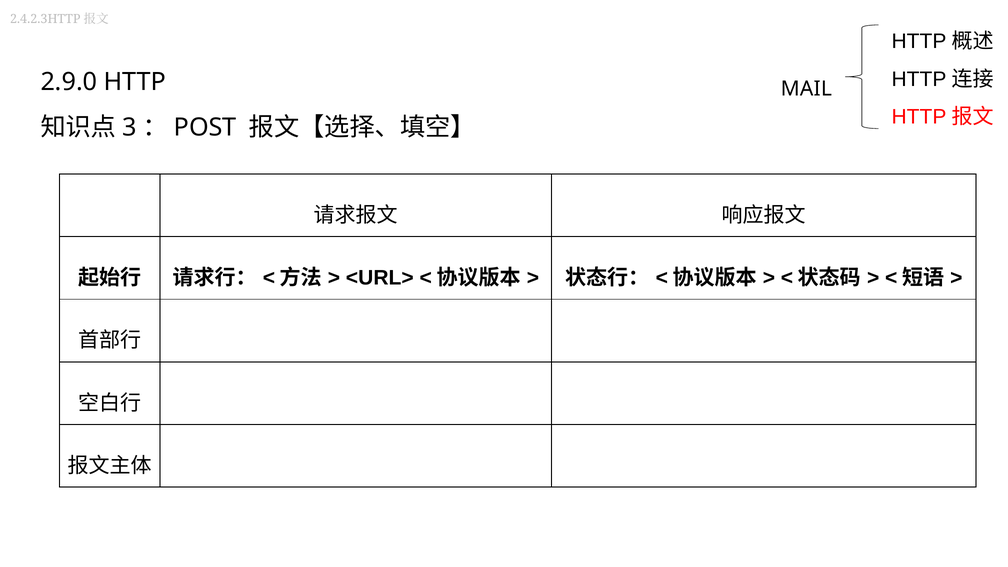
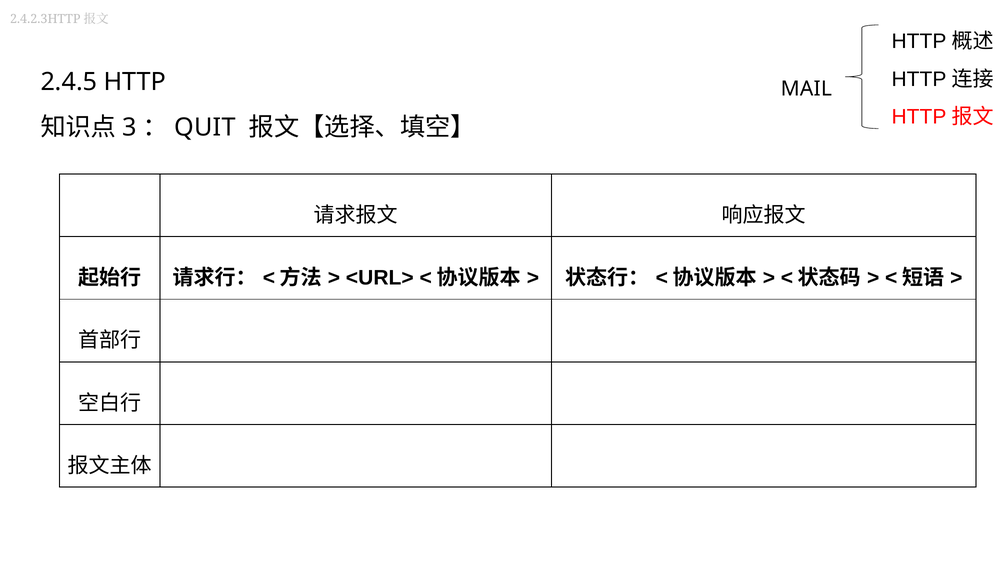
2.9.0: 2.9.0 -> 2.4.5 (69, 82)
POST: POST -> QUIT (205, 127)
